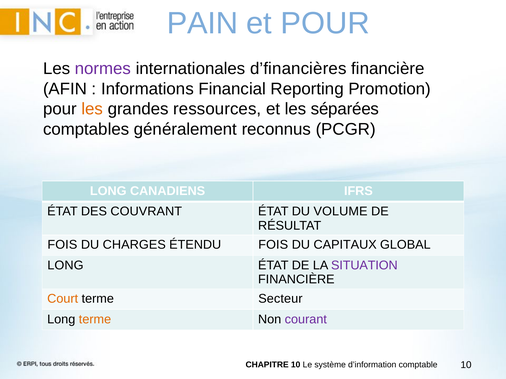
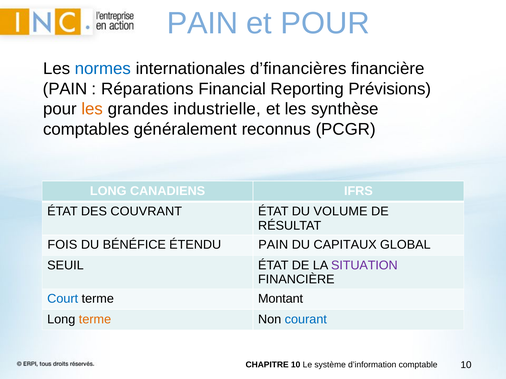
normes colour: purple -> blue (103, 69)
AFIN: AFIN -> PAIN (65, 89)
Informations: Informations -> Réparations (147, 89)
Promotion: Promotion -> Prévisions (390, 89)
ressources: ressources -> industrielle (217, 109)
séparées: séparées -> synthèse (345, 109)
CHARGES: CHARGES -> BÉNÉFICE (134, 245)
ÉTENDU FOIS: FOIS -> PAIN (273, 245)
LONG: LONG -> SEUIL (65, 266)
Court colour: orange -> blue (63, 299)
Secteur: Secteur -> Montant (281, 299)
courant colour: purple -> blue (306, 320)
